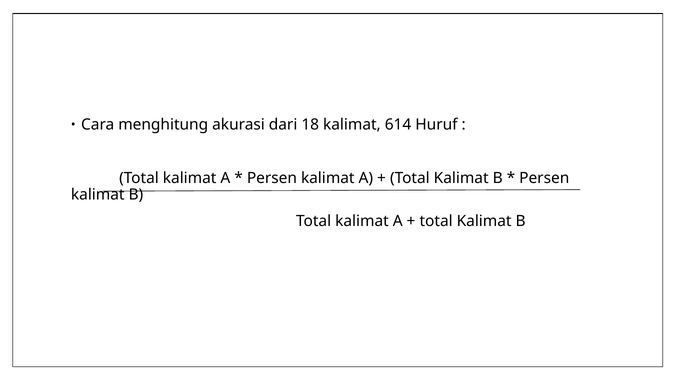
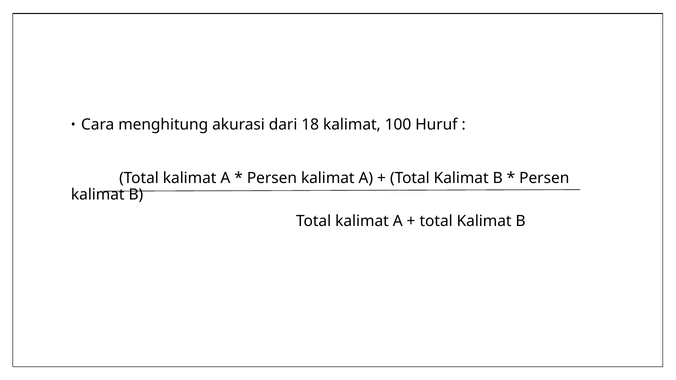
614: 614 -> 100 (398, 125)
